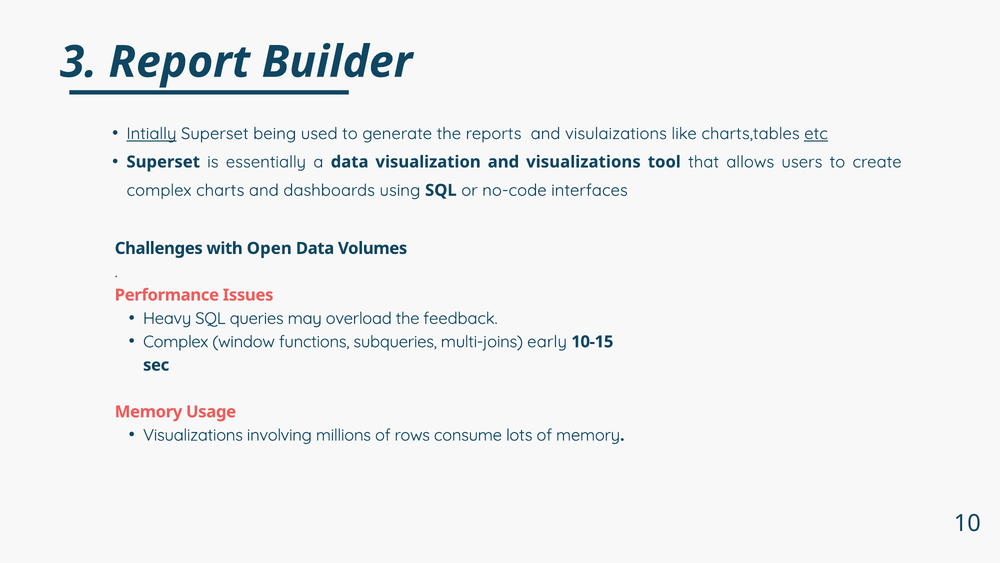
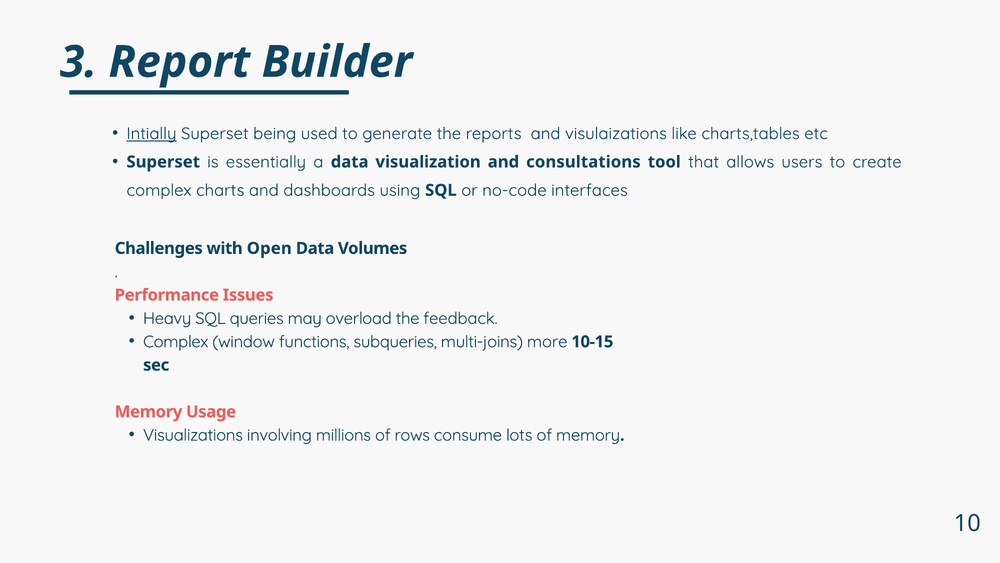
etc underline: present -> none (816, 133)
and visualizations: visualizations -> consultations (583, 162)
early: early -> more (547, 341)
